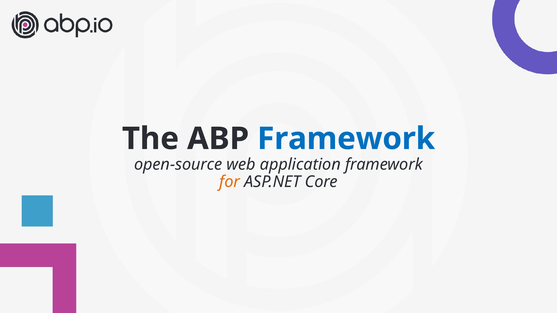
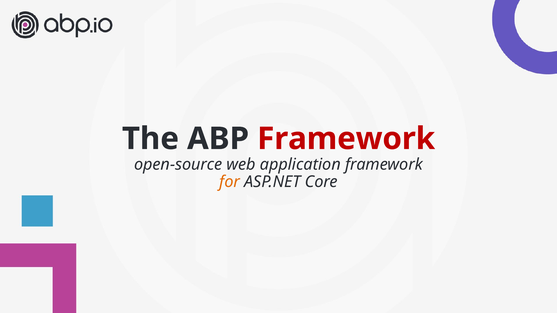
Framework colour: blue -> red (346, 139)
